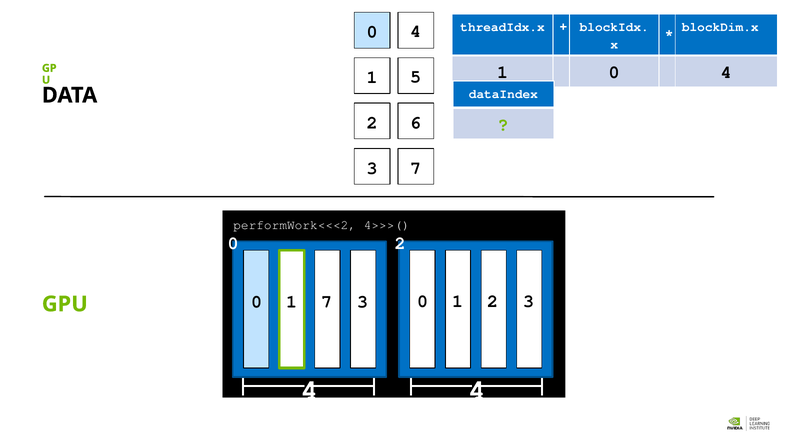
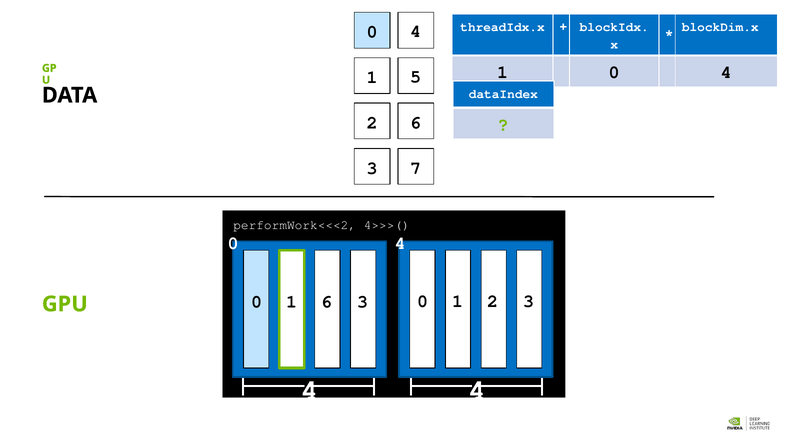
2: 2 -> 4 (400, 243)
1 7: 7 -> 6 (327, 301)
